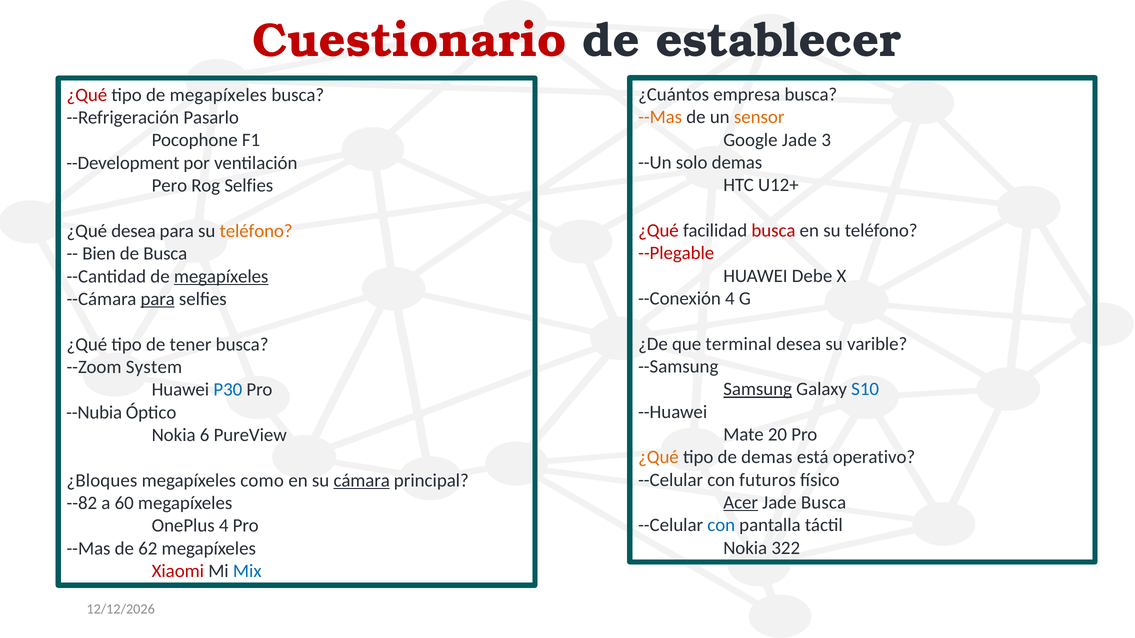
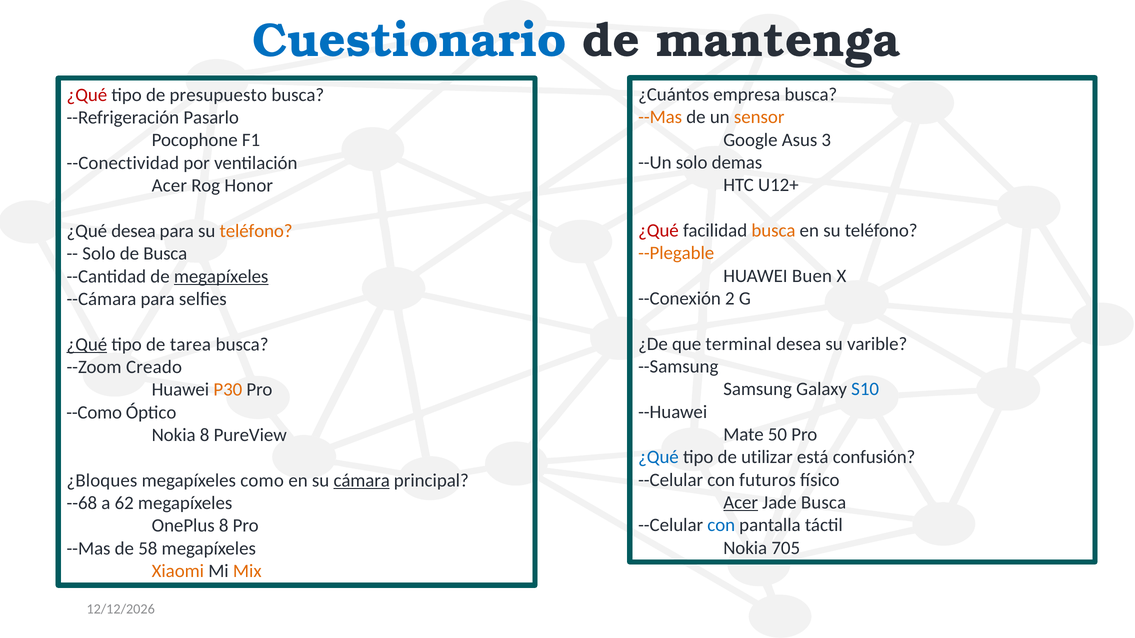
Cuestionario colour: red -> blue (409, 41)
establecer: establecer -> mantenga (778, 41)
tipo de megapíxeles: megapíxeles -> presupuesto (218, 95)
Google Jade: Jade -> Asus (800, 140)
--Development: --Development -> --Conectividad (123, 163)
Pero: Pero -> Acer (169, 186)
Rog Selfies: Selfies -> Honor (249, 186)
busca colour: red -> orange (773, 231)
--Plegable colour: red -> orange (676, 253)
Bien: Bien -> Solo (99, 254)
Debe: Debe -> Buen (812, 276)
--Conexión 4: 4 -> 2 (730, 299)
para underline: present -> none (158, 299)
¿Qué underline: none -> present (87, 345)
tener: tener -> tarea (190, 345)
System: System -> Creado (154, 367)
Samsung underline: present -> none (758, 389)
P30 colour: blue -> orange (228, 390)
--Nubia: --Nubia -> --Como (94, 413)
20: 20 -> 50 (777, 435)
Nokia 6: 6 -> 8 (205, 435)
¿Qué colour: orange -> blue (658, 458)
de demas: demas -> utilizar (767, 458)
operativo: operativo -> confusión (874, 458)
--82: --82 -> --68 (82, 503)
60: 60 -> 62 (124, 503)
OnePlus 4: 4 -> 8 (224, 526)
322: 322 -> 705 (786, 548)
62: 62 -> 58 (148, 549)
Xiaomi colour: red -> orange (178, 571)
Mix colour: blue -> orange (247, 571)
